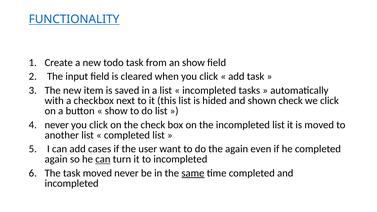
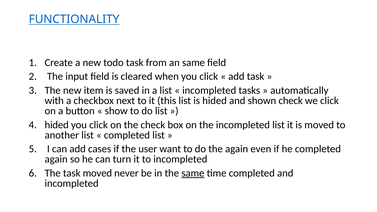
an show: show -> same (193, 63)
never: never -> hided (57, 125)
can underline: present -> none (103, 159)
